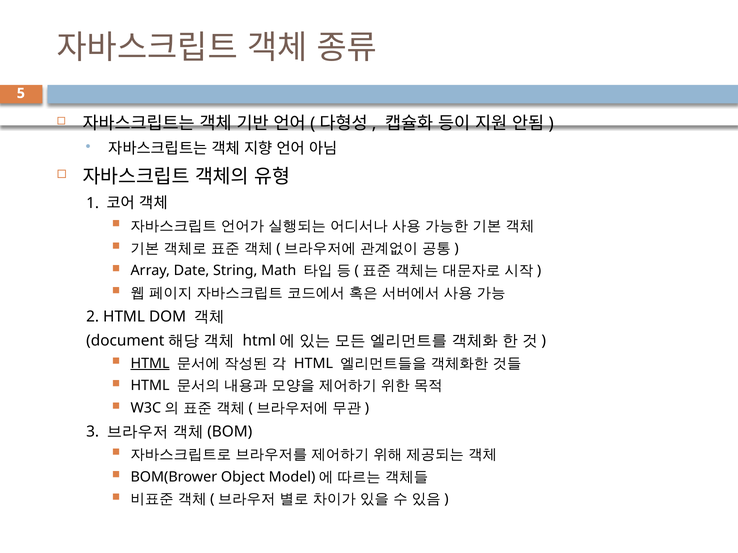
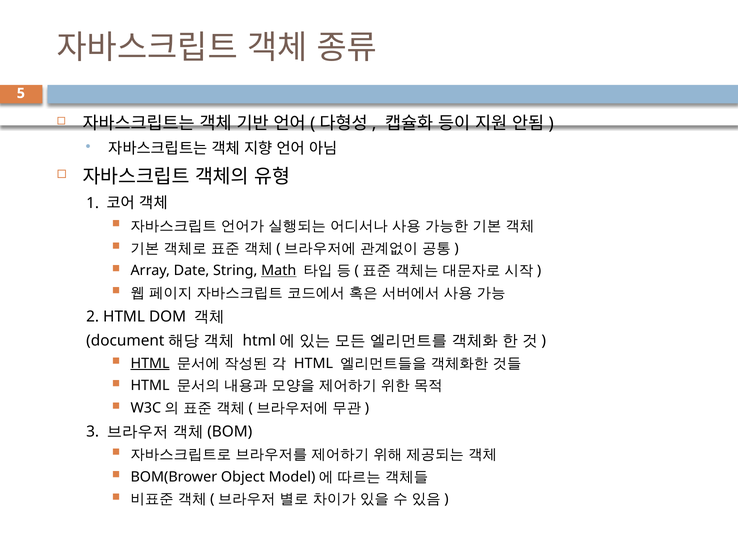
Math underline: none -> present (279, 271)
